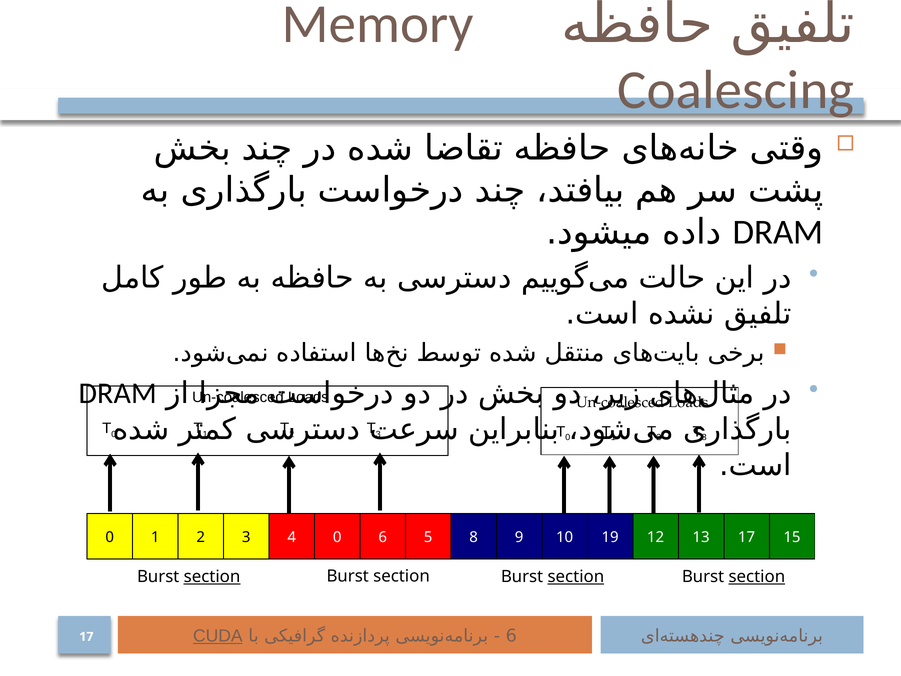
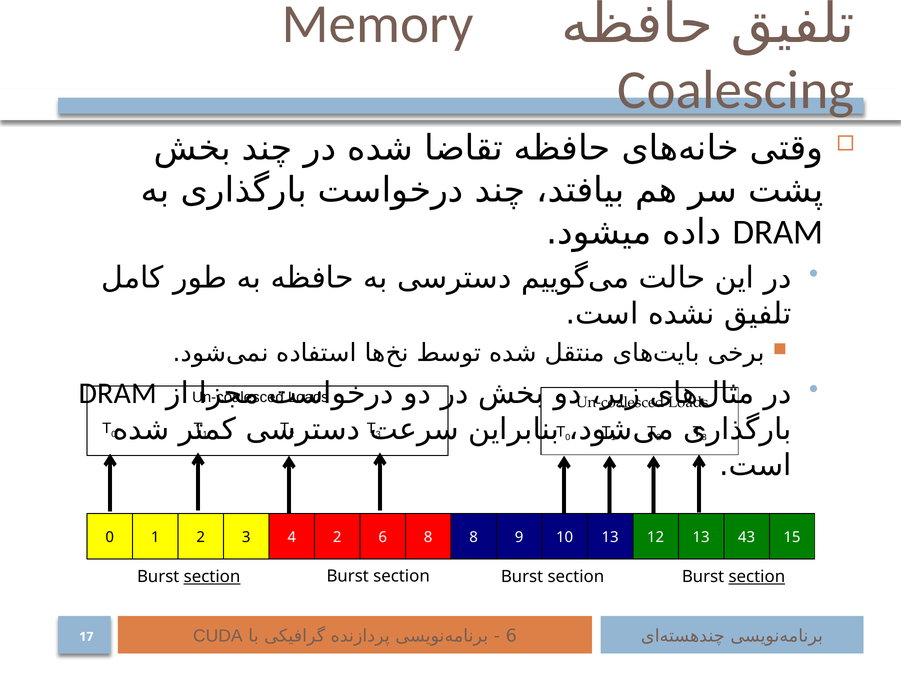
3 0: 0 -> 2 (337, 537)
6 5: 5 -> 8 (428, 537)
10 19: 19 -> 13 (610, 537)
12 17: 17 -> 43 (747, 537)
section underline: present -> none (576, 577)
CUDA underline: present -> none (218, 636)
